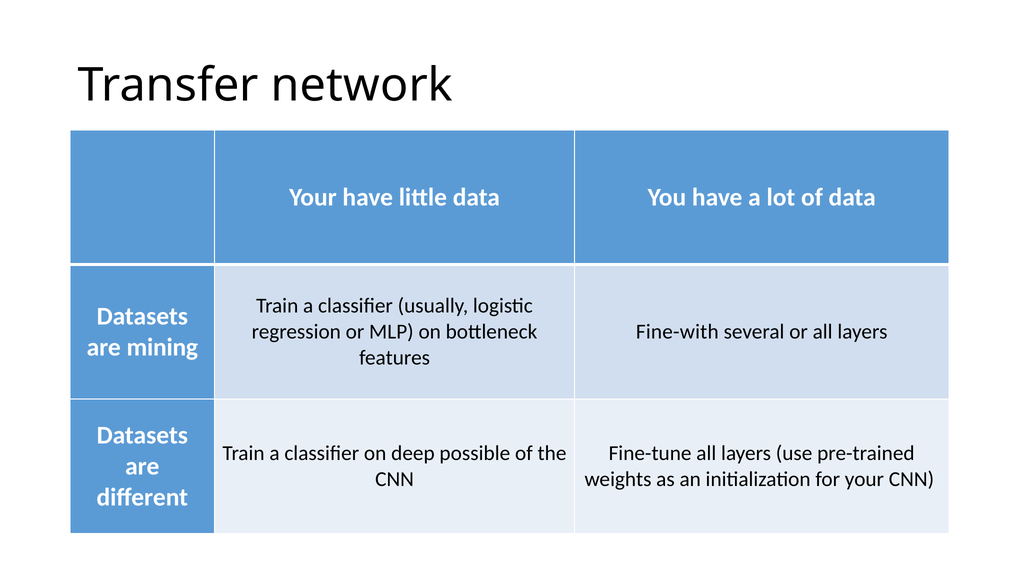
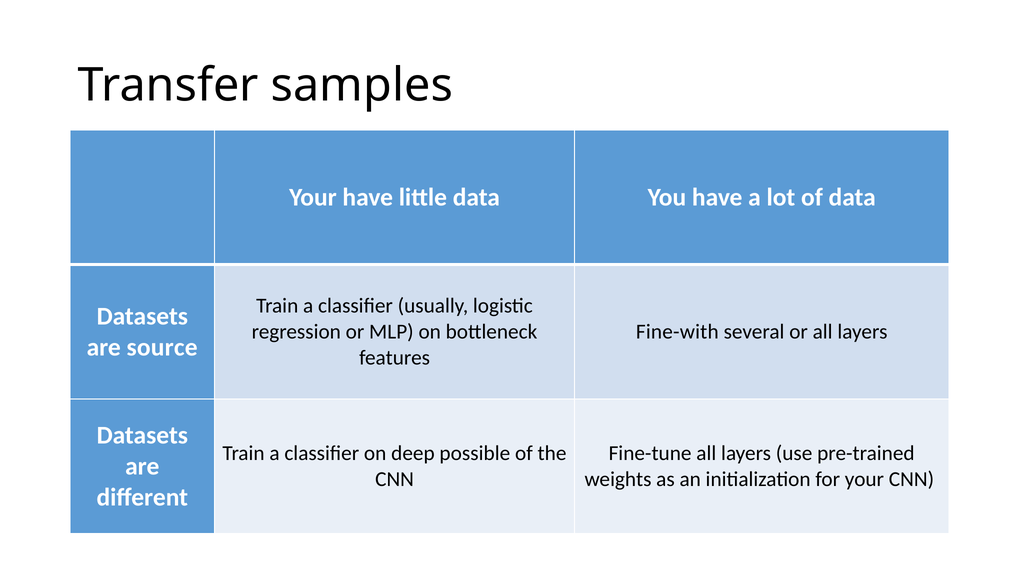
network: network -> samples (362, 86)
mining: mining -> source (162, 348)
